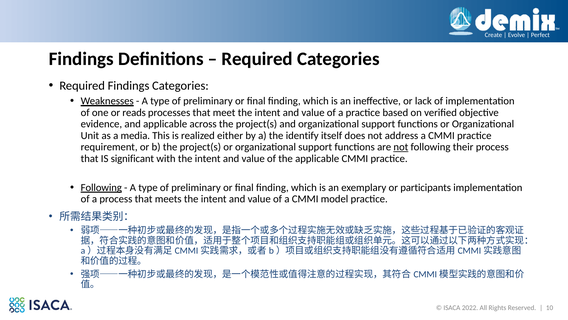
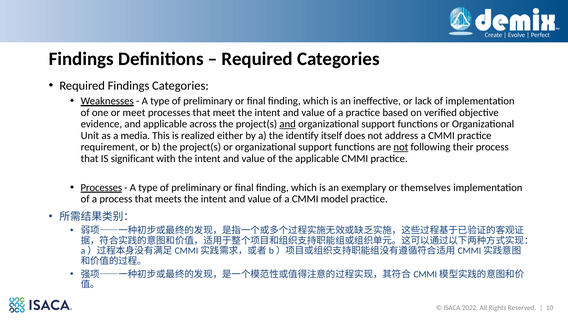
or reads: reads -> meet (134, 112)
and underline: none -> present (288, 124)
Following: Following -> Processes (101, 187)
participants: participants -> themselves (426, 187)
